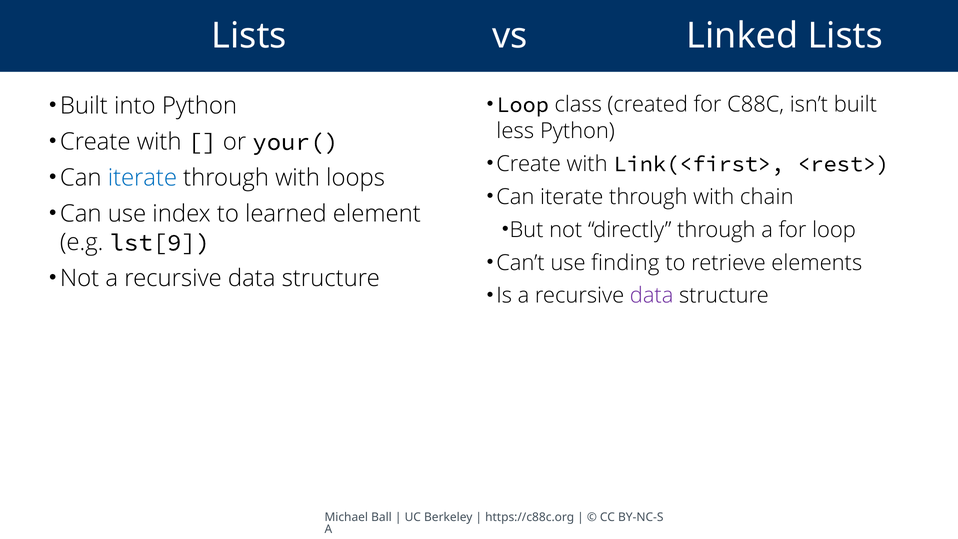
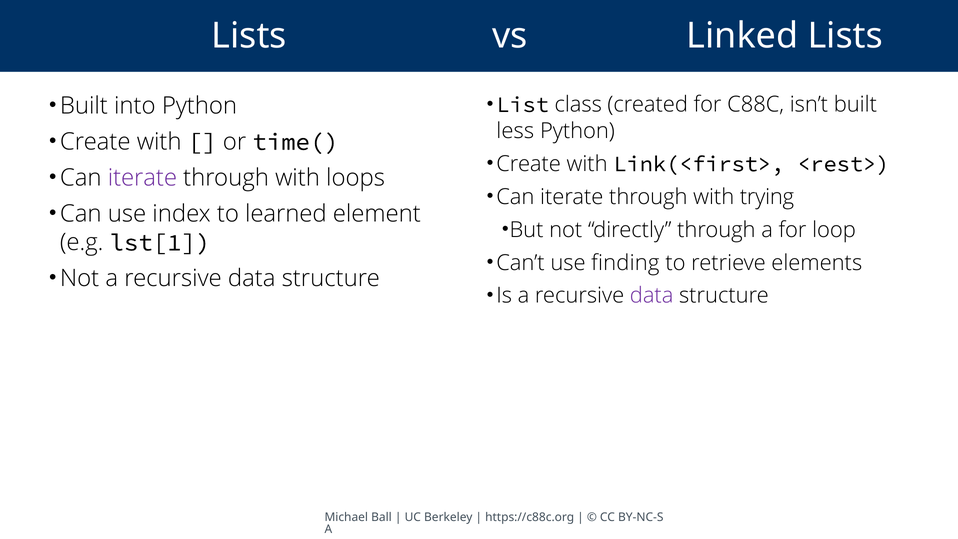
Loop: Loop -> List (523, 105)
your(: your( -> time( (296, 142)
iterate colour: blue -> purple (142, 178)
chain: chain -> trying (767, 197)
lst[9: lst[9 -> lst[1 (160, 243)
